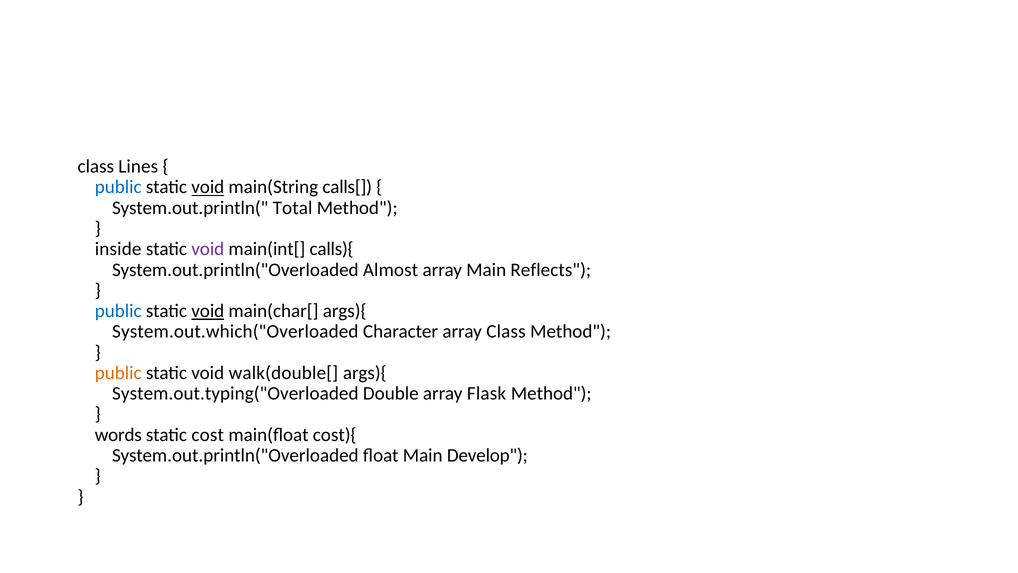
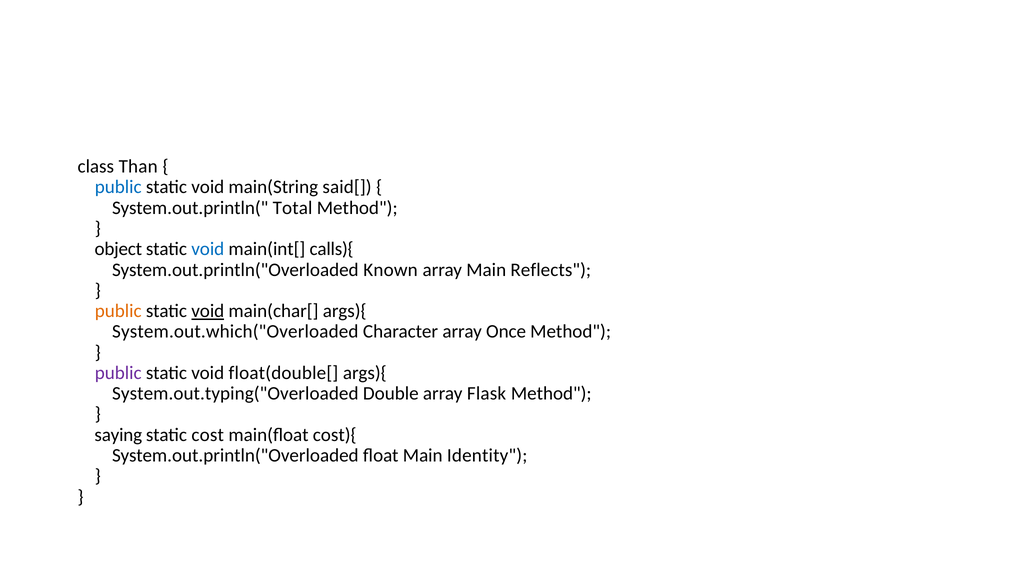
Lines: Lines -> Than (138, 166)
void underline: present -> none (208, 187)
calls[: calls[ -> said[ (347, 187)
inside: inside -> object (118, 249)
void colour: purple -> blue (208, 249)
Almost: Almost -> Known (391, 270)
public colour: blue -> orange (118, 311)
array Class: Class -> Once (506, 331)
public colour: orange -> purple (118, 373)
walk(double[: walk(double[ -> float(double[ (283, 373)
words: words -> saying (118, 435)
Develop: Develop -> Identity (487, 455)
